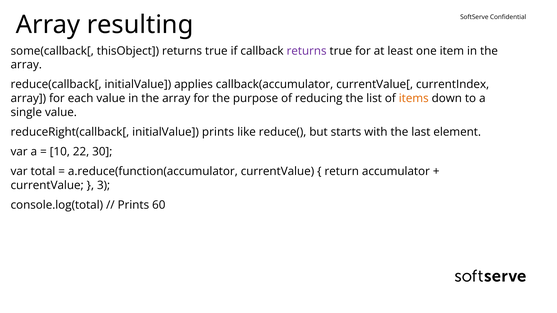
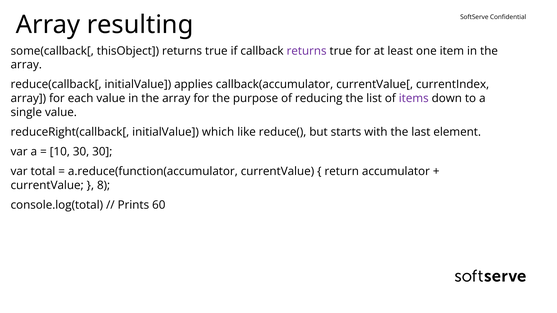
items colour: orange -> purple (414, 98)
initialValue prints: prints -> which (218, 132)
10 22: 22 -> 30 (81, 152)
3: 3 -> 8 (104, 186)
